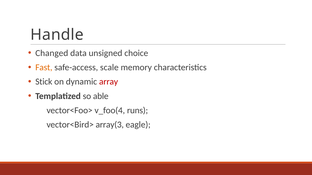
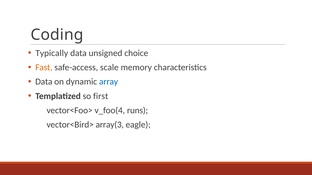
Handle: Handle -> Coding (57, 35)
Changed: Changed -> Typically (52, 53)
Stick: Stick -> Data (44, 82)
array colour: red -> blue (109, 82)
able: able -> first (101, 96)
